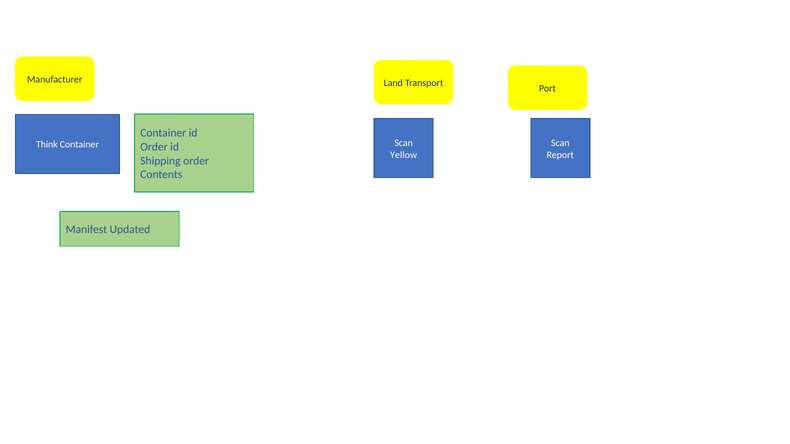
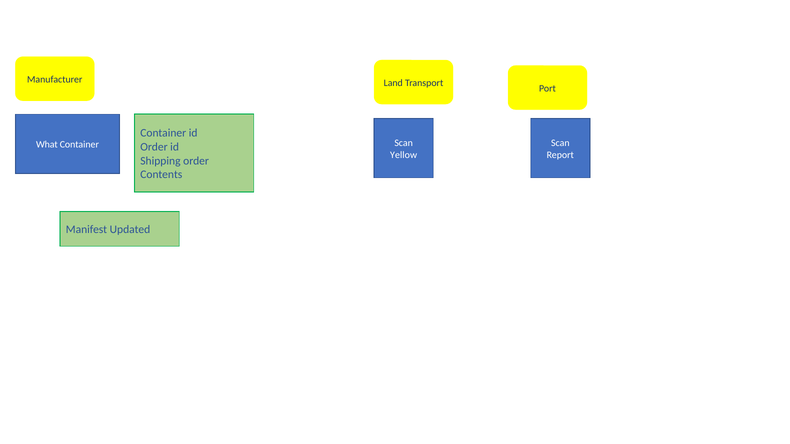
Think: Think -> What (47, 145)
